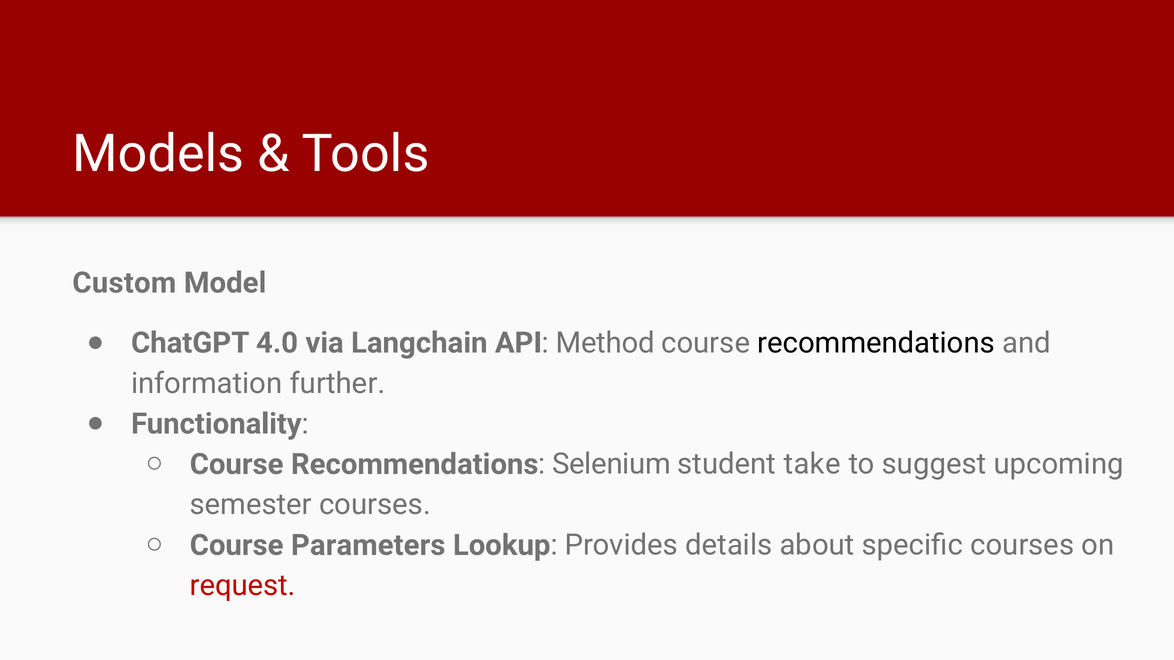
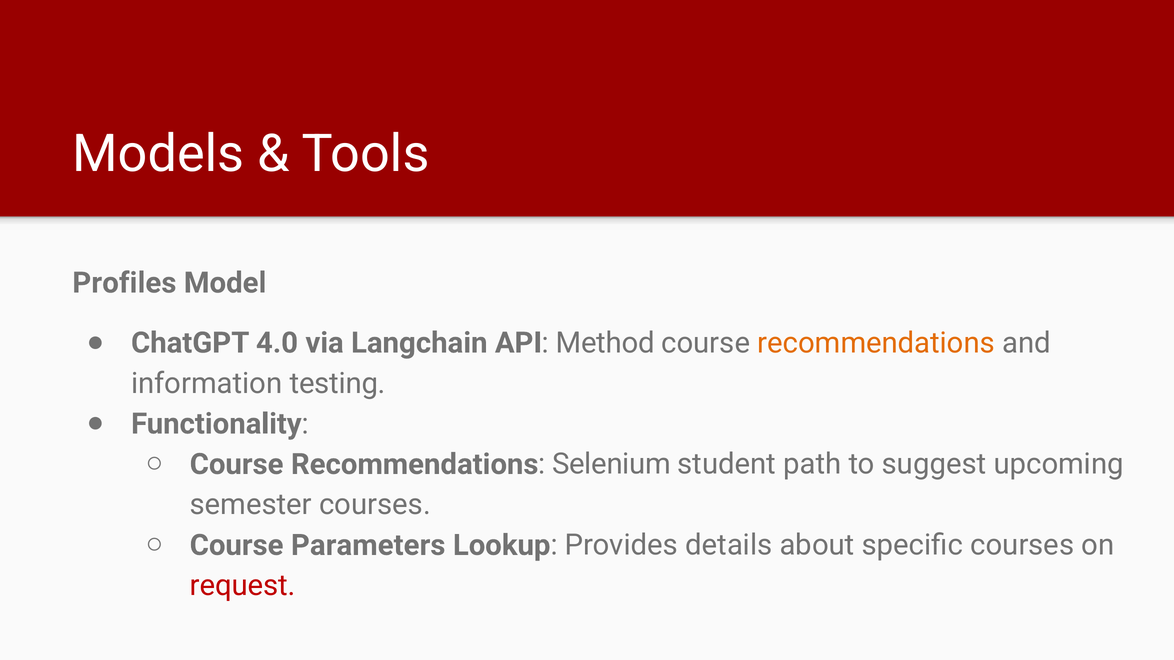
Custom: Custom -> Profiles (124, 283)
recommendations colour: black -> orange (876, 343)
further: further -> testing (338, 384)
take: take -> path (812, 465)
